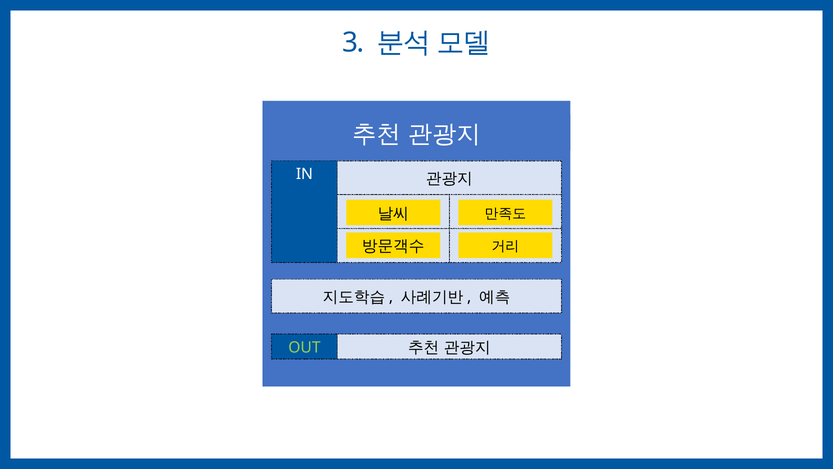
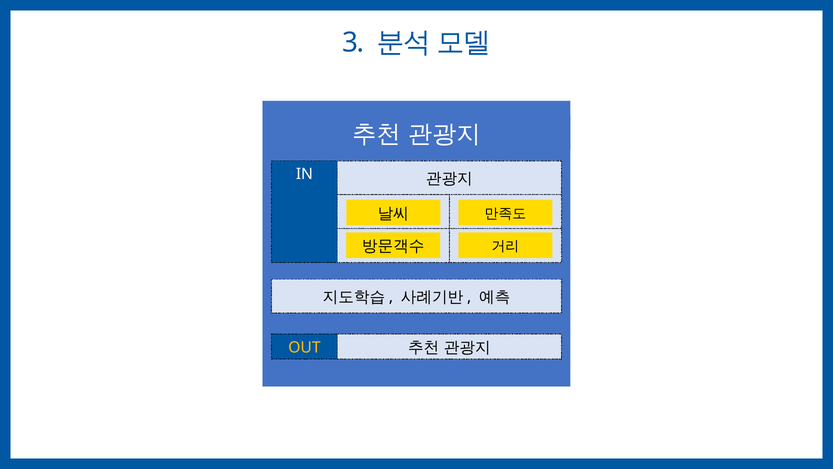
OUT colour: light green -> yellow (304, 347)
